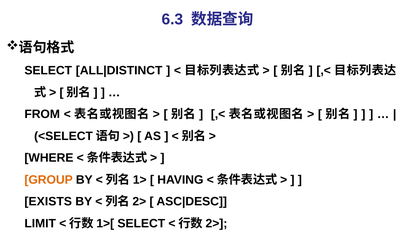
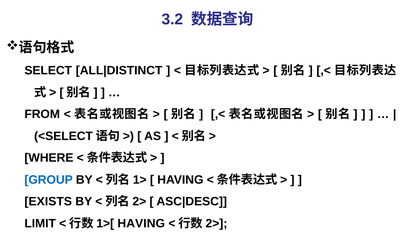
6.3: 6.3 -> 3.2 (172, 19)
GROUP colour: orange -> blue (49, 179)
SELECT: SELECT -> HAVING (141, 223)
